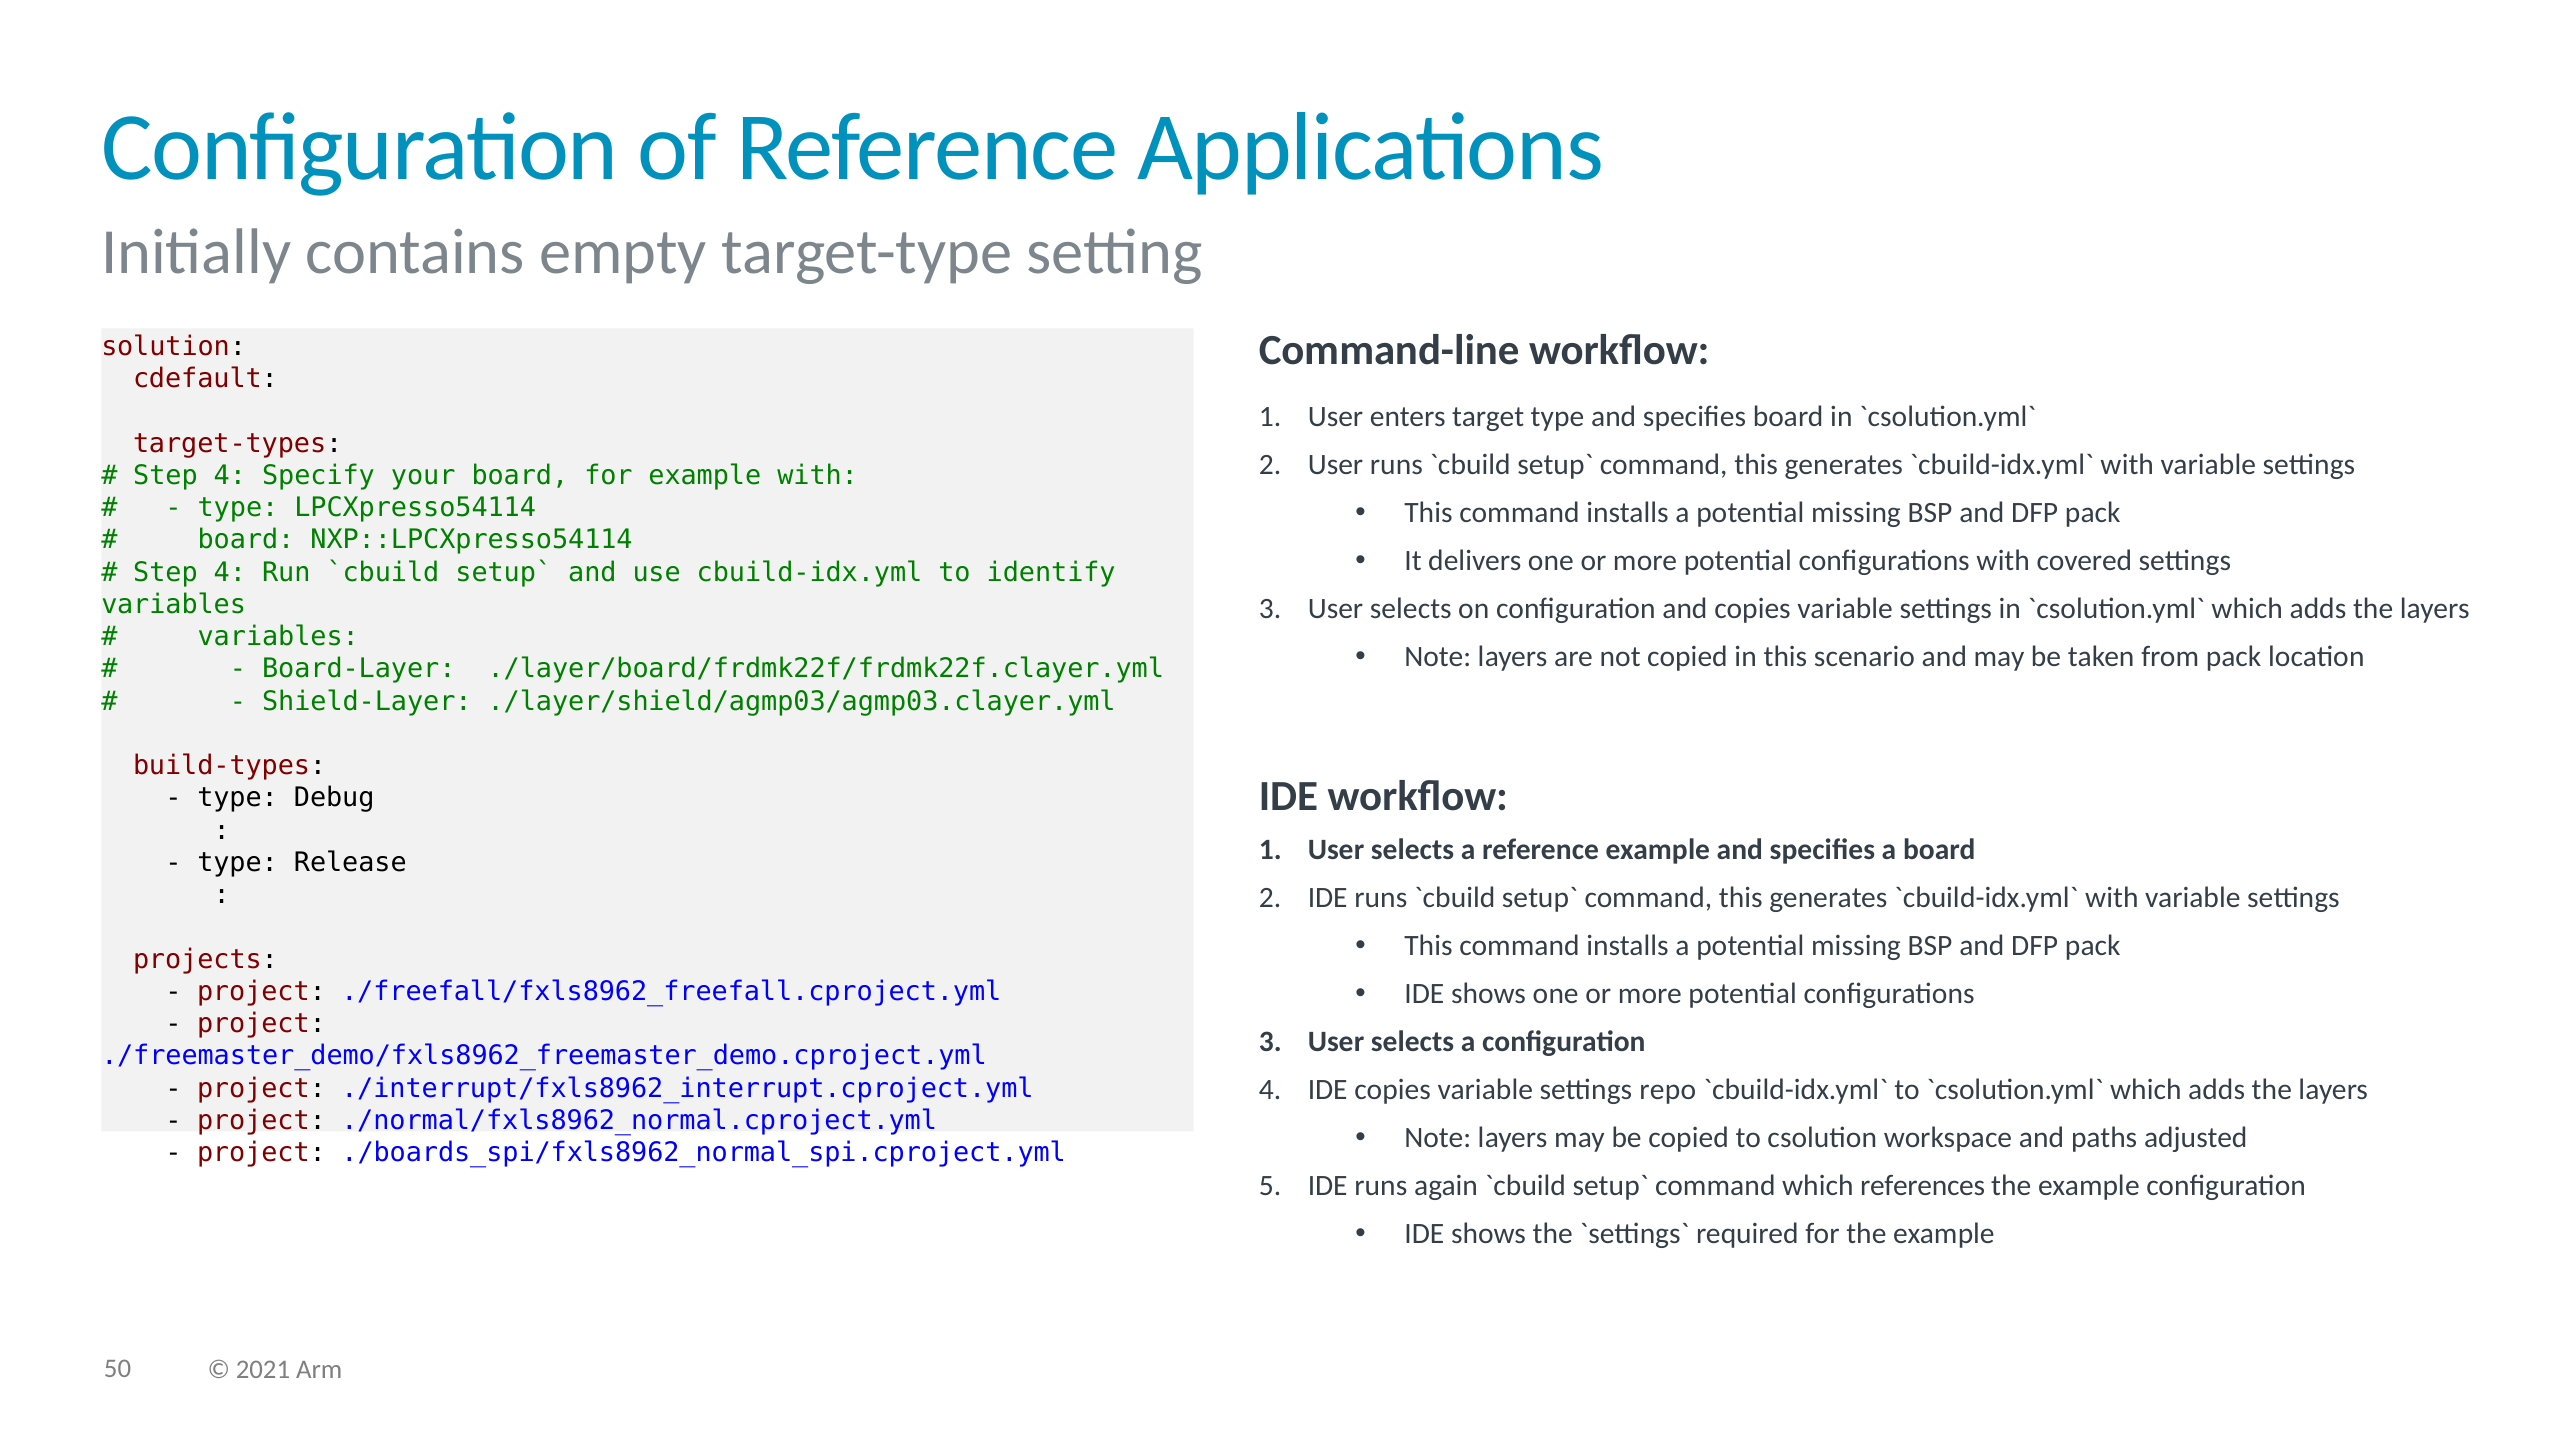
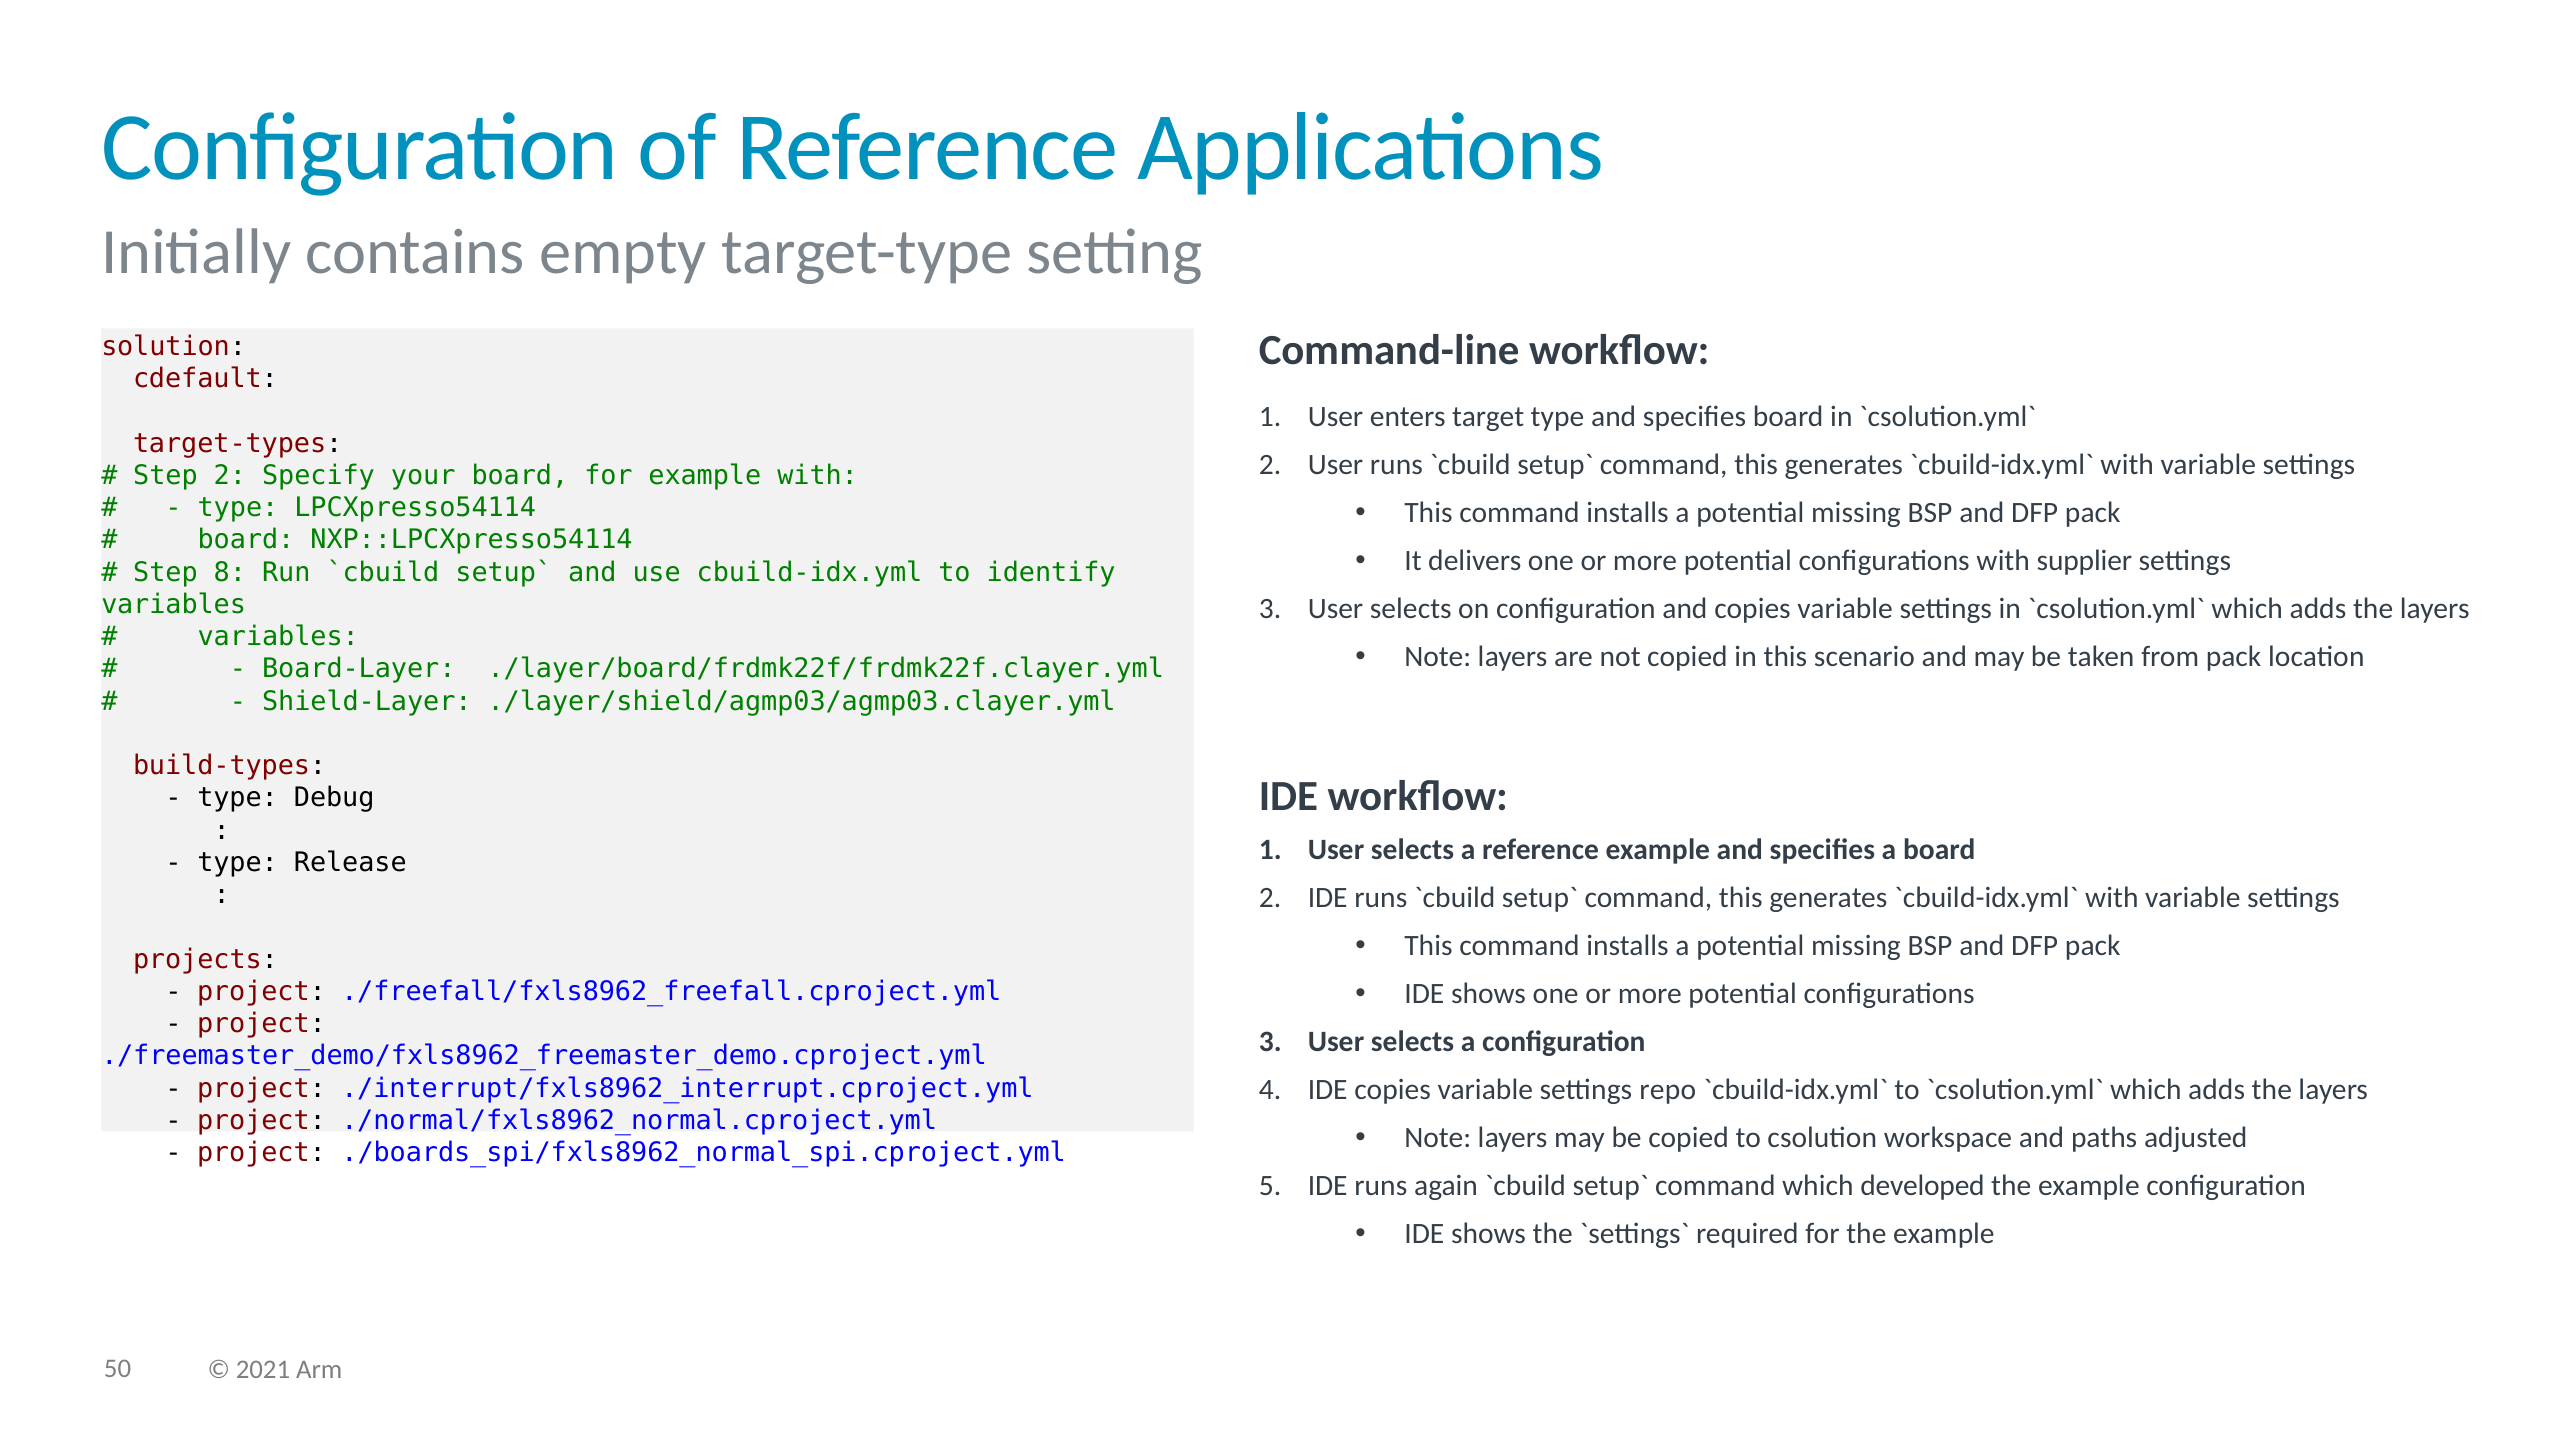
4: 4 -> 2 (230, 475)
covered: covered -> supplier (2084, 561)
4: 4 -> 8 (230, 572)
references: references -> developed (1923, 1186)
